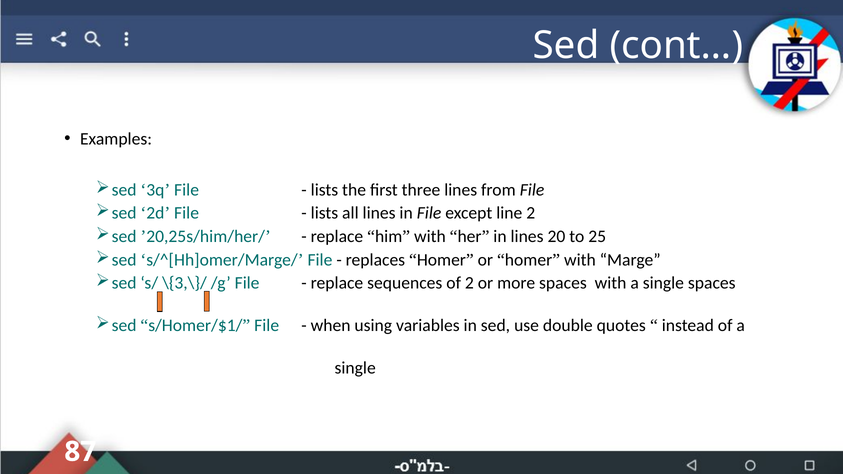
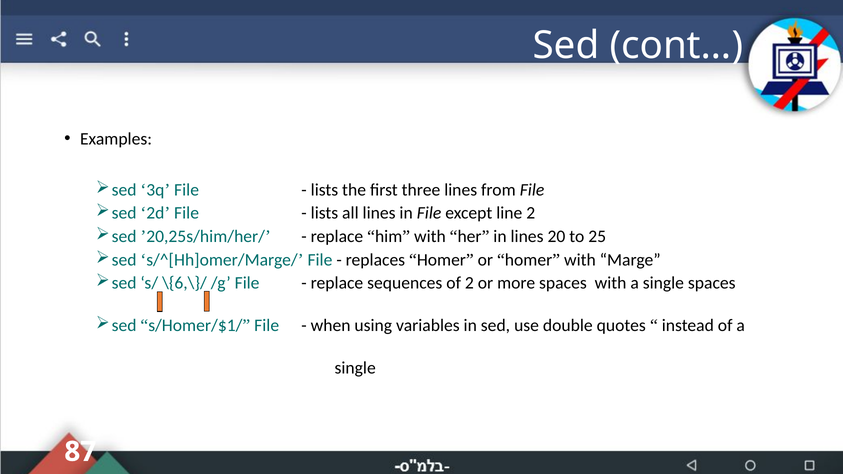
\{3,\}/: \{3,\}/ -> \{6,\}/ (184, 283)
